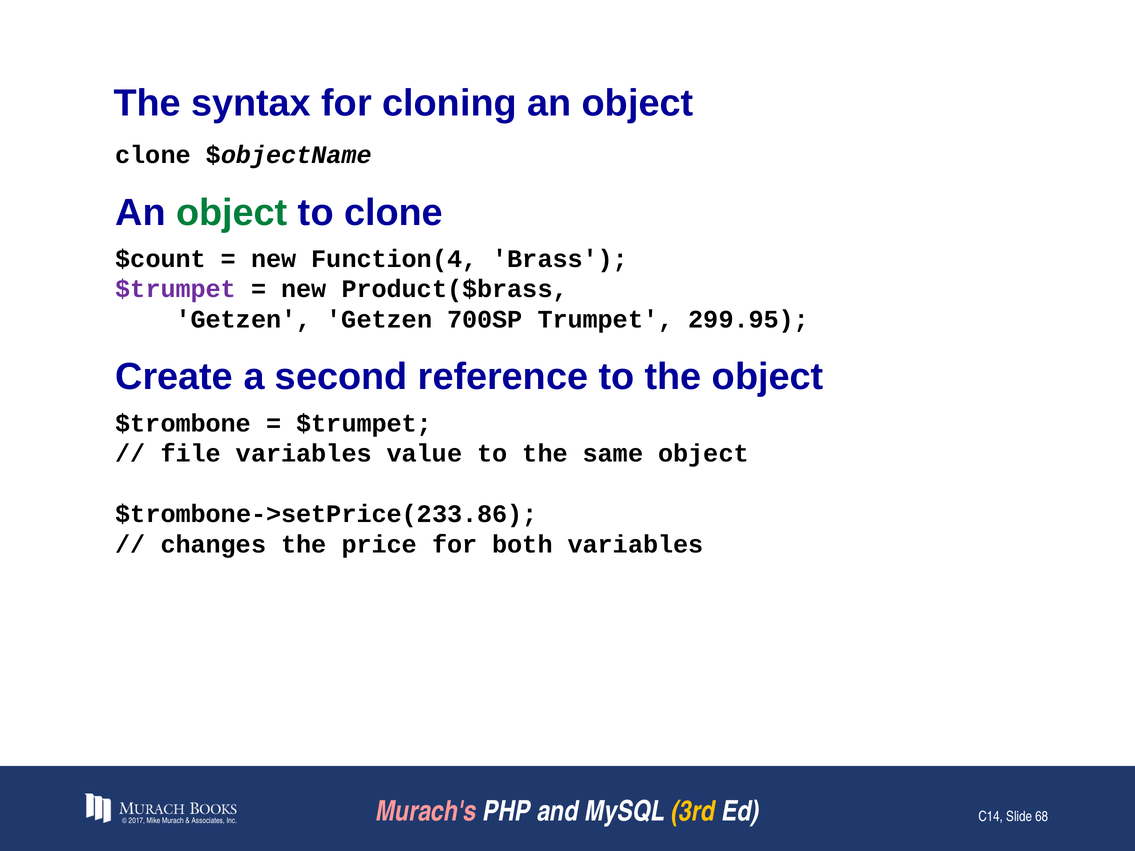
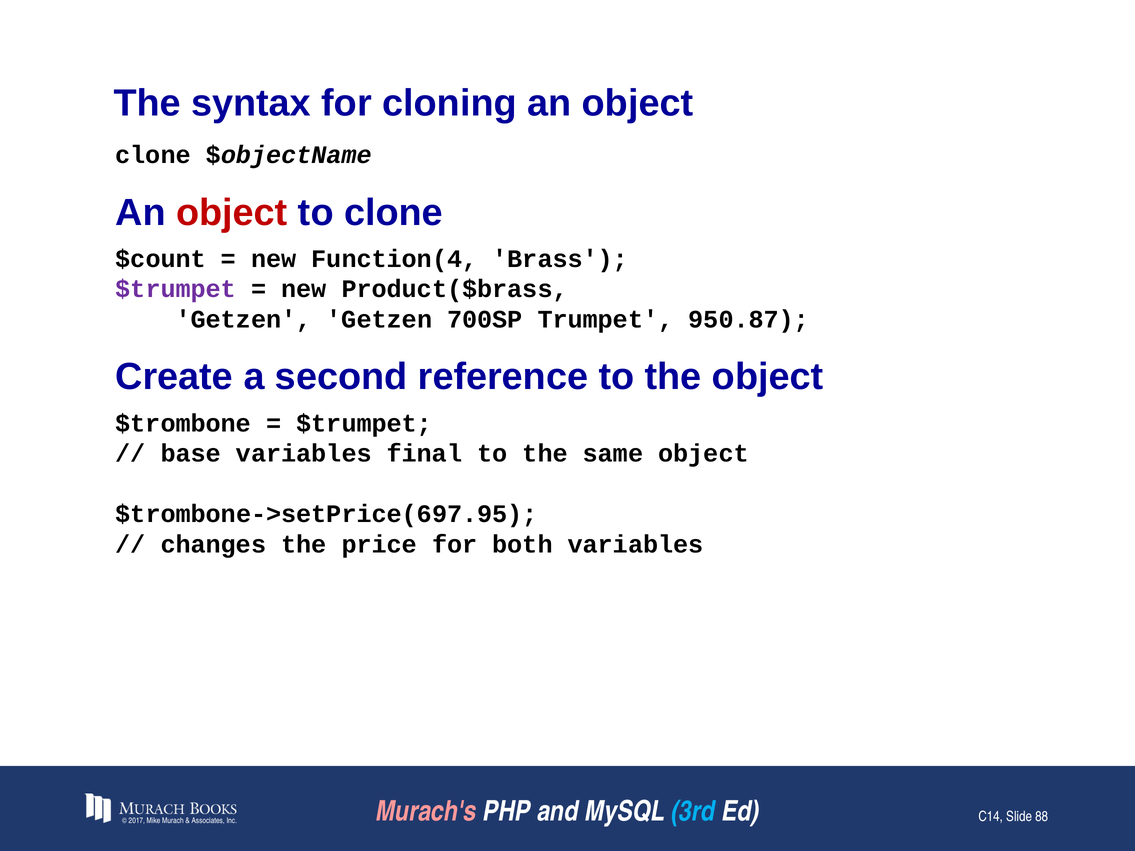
object colour: green -> red (232, 213)
299.95: 299.95 -> 950.87 (749, 319)
file: file -> base (191, 454)
value: value -> final (424, 454)
$trombone->setPrice(233.86: $trombone->setPrice(233.86 -> $trombone->setPrice(697.95 (326, 514)
3rd colour: yellow -> light blue (693, 812)
68: 68 -> 88 (1042, 817)
